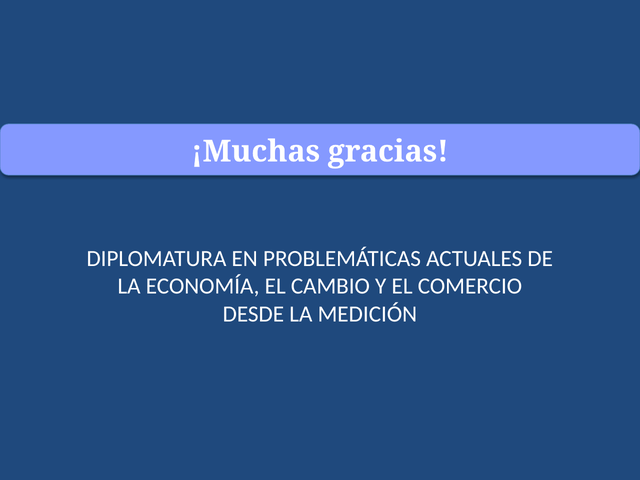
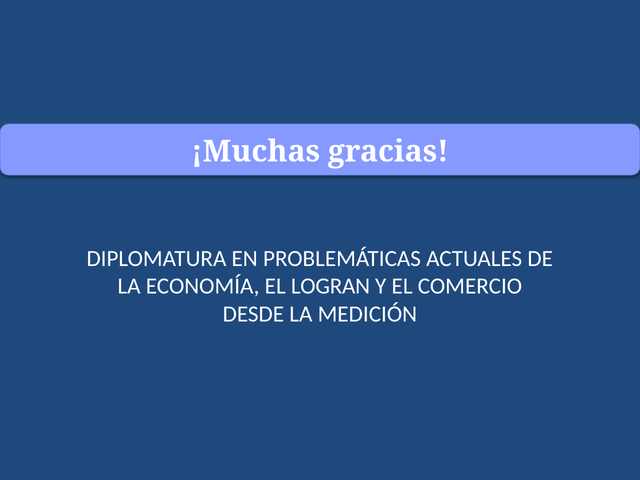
CAMBIO: CAMBIO -> LOGRAN (330, 286)
